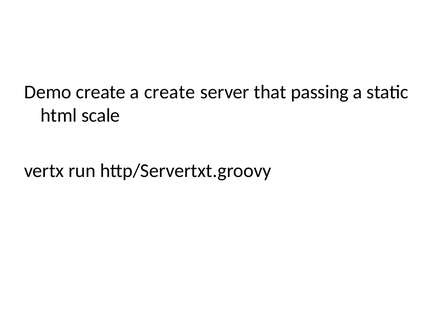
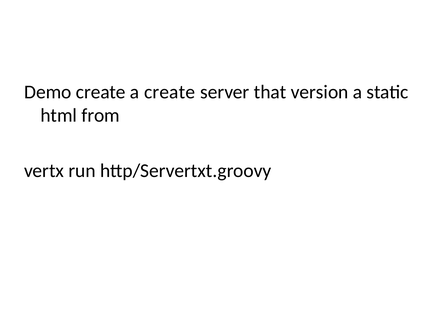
passing: passing -> version (320, 92)
scale: scale -> from (101, 115)
